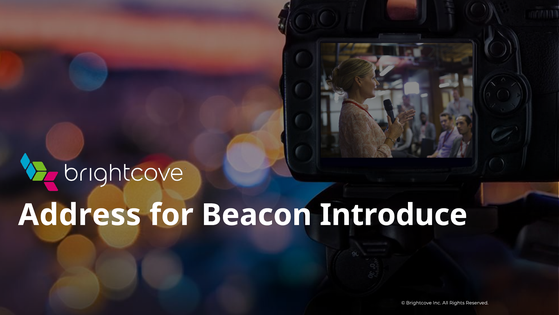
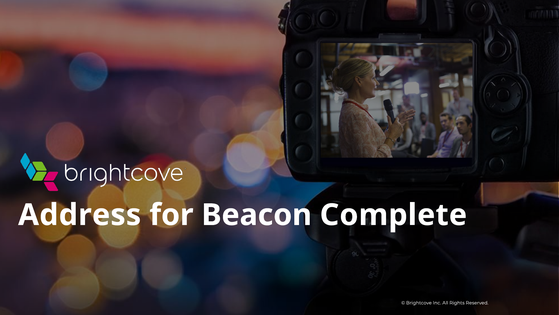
Introduce: Introduce -> Complete (393, 215)
